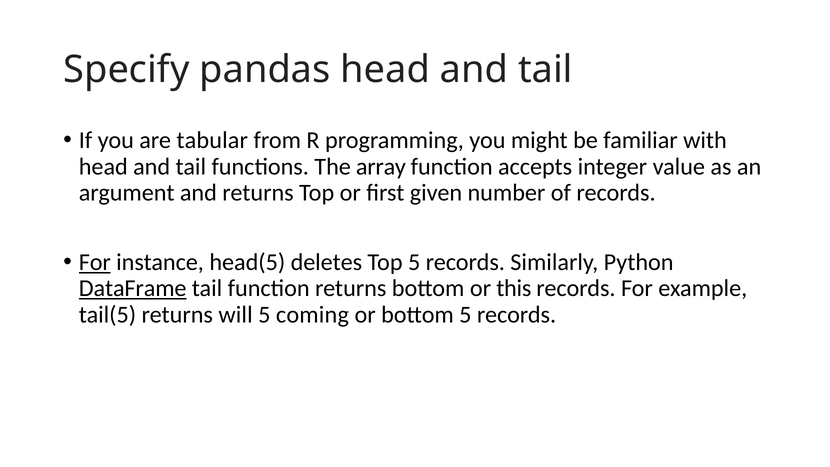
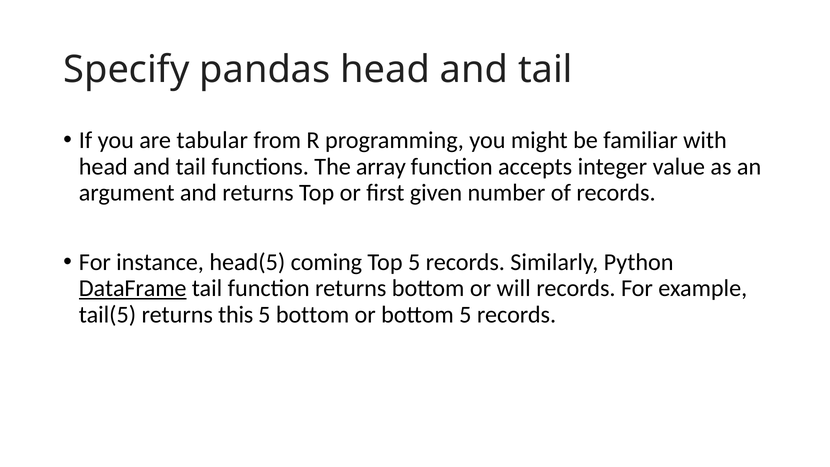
For underline: present -> none (95, 262)
deletes: deletes -> coming (326, 262)
this: this -> will (514, 288)
will: will -> this (236, 315)
5 coming: coming -> bottom (313, 315)
